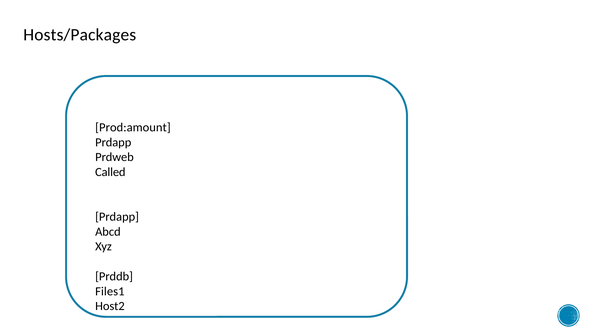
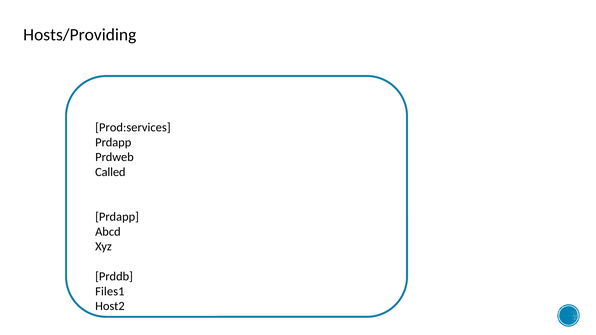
Hosts/Packages: Hosts/Packages -> Hosts/Providing (80, 35)
Prod:amount: Prod:amount -> Prod:services (133, 127)
